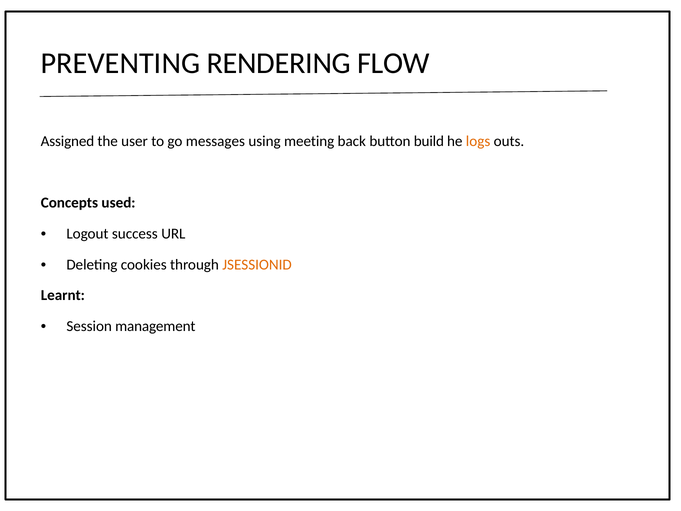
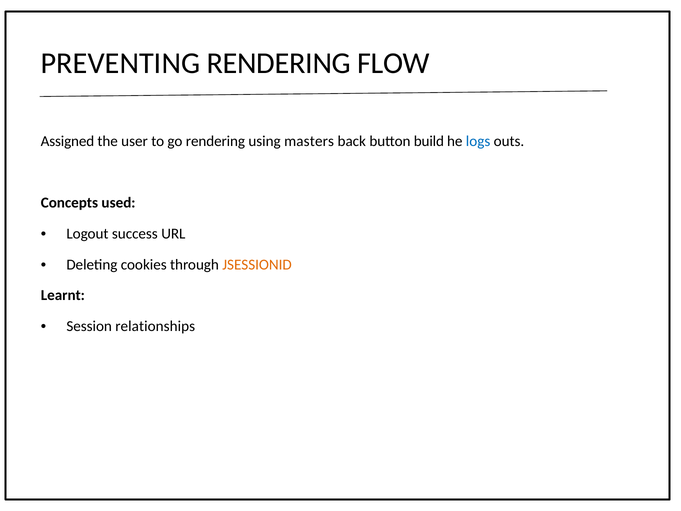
go messages: messages -> rendering (215, 141)
meeting: meeting -> masters (309, 141)
logs colour: orange -> blue (478, 141)
management: management -> relationships (155, 326)
